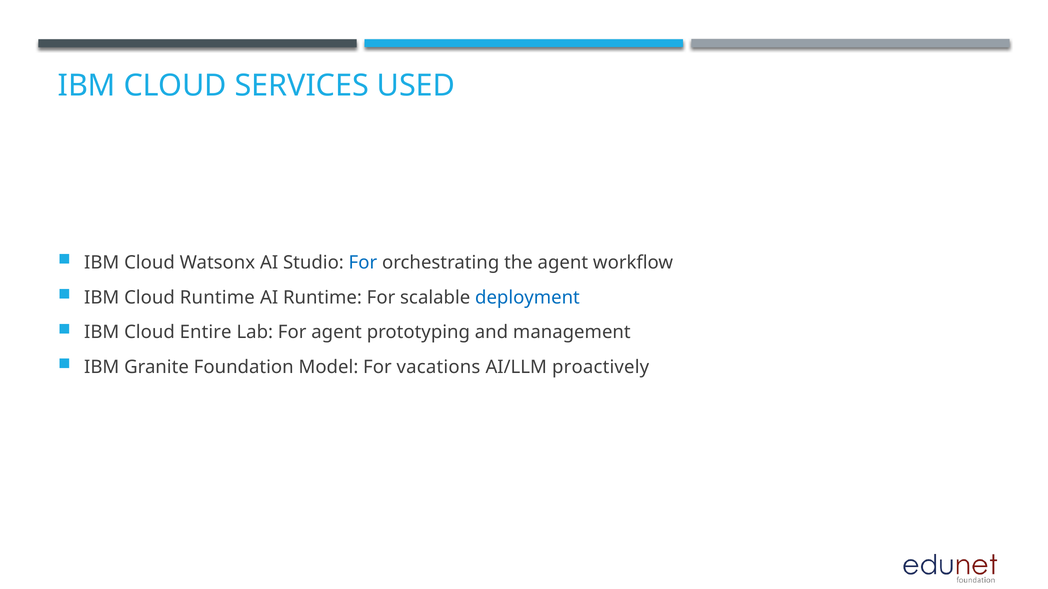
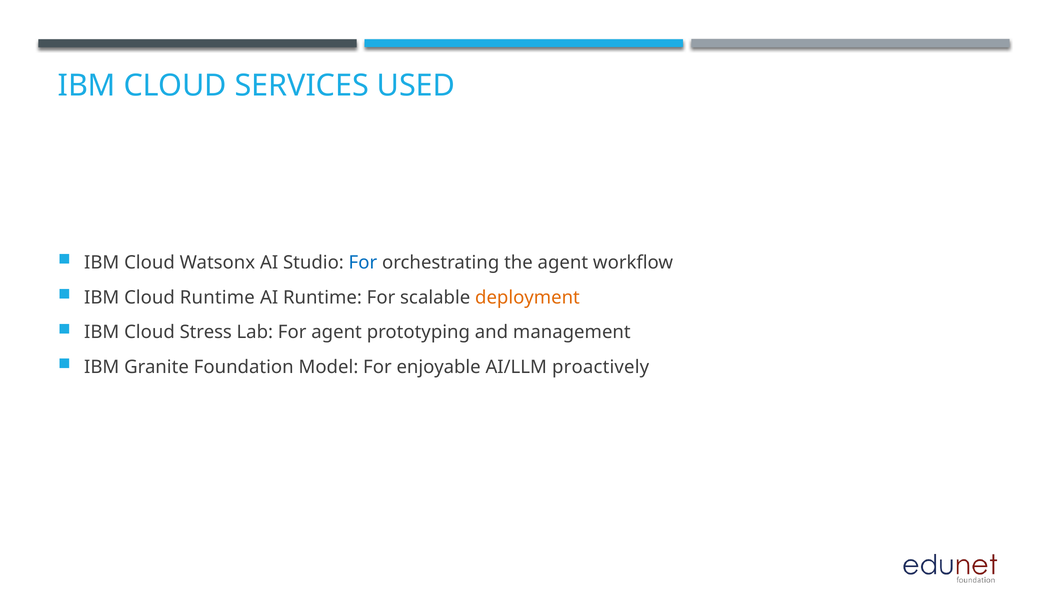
deployment colour: blue -> orange (527, 298)
Entire: Entire -> Stress (206, 333)
vacations: vacations -> enjoyable (439, 367)
